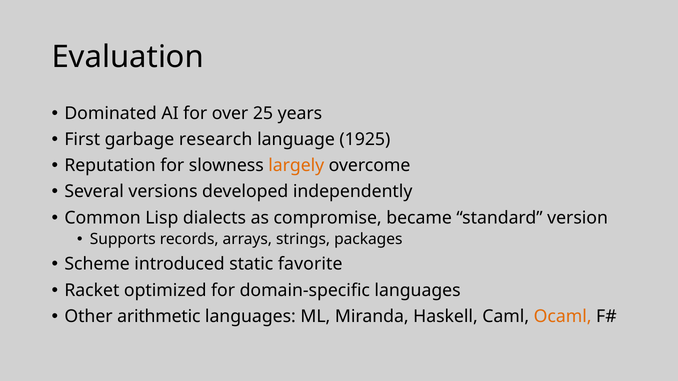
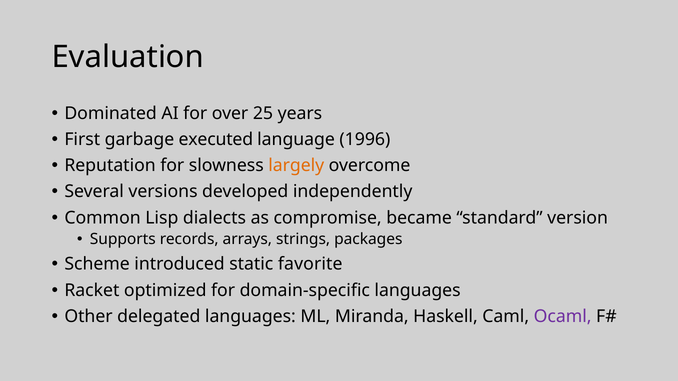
research: research -> executed (216, 140)
1925: 1925 -> 1996 (365, 140)
arithmetic: arithmetic -> delegated (159, 317)
Ocaml colour: orange -> purple (563, 317)
